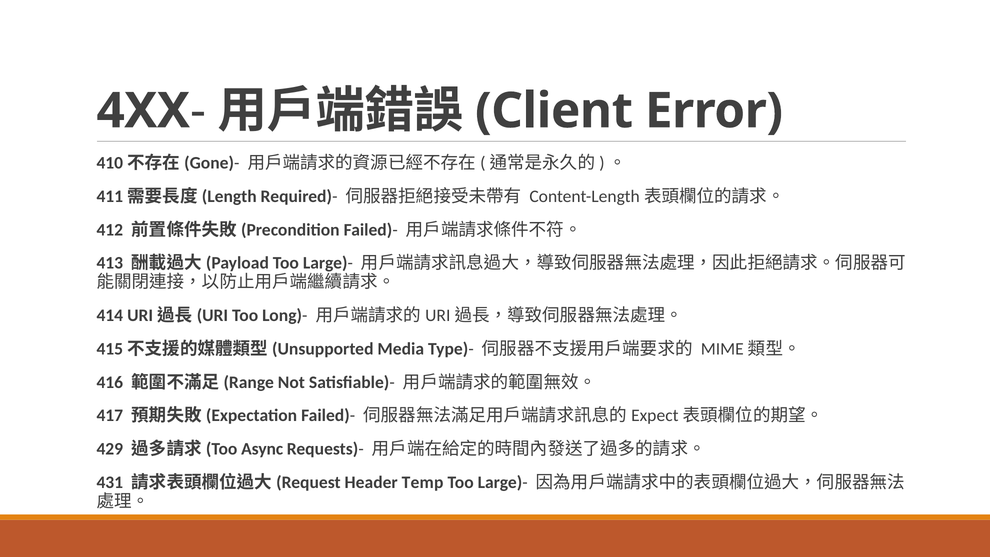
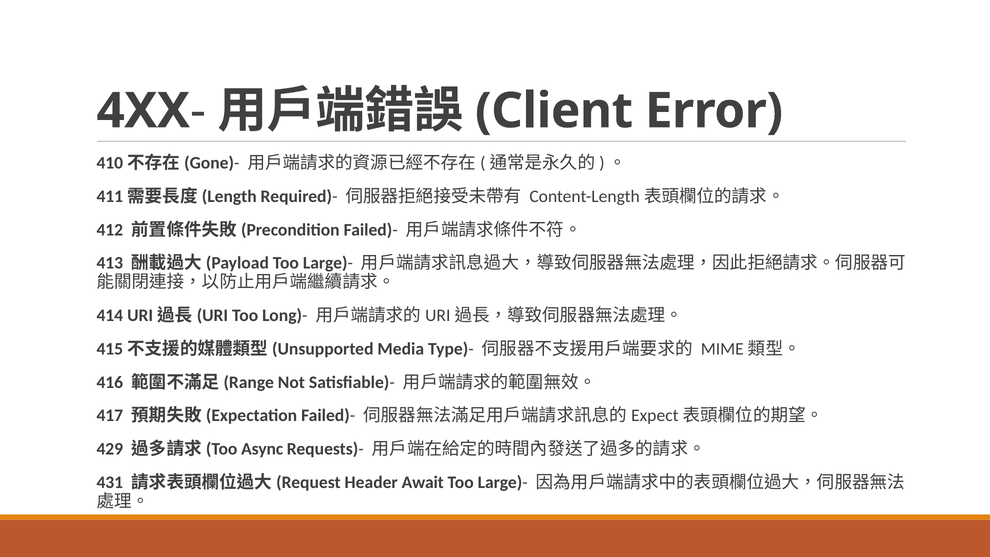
Temp: Temp -> Await (423, 482)
